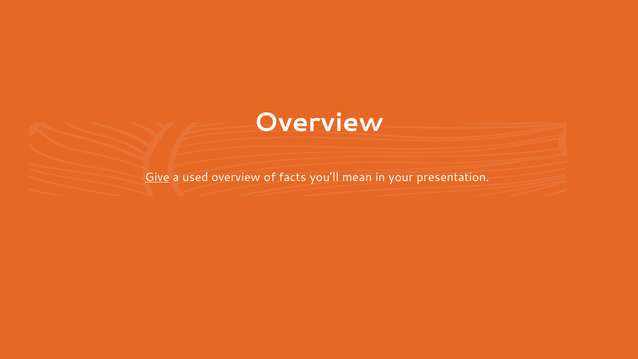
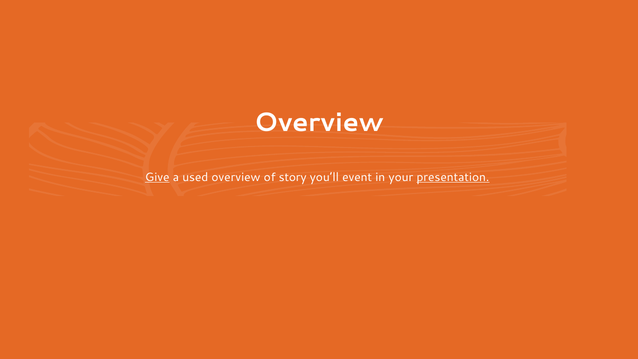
facts: facts -> story (293, 177)
mean: mean -> event (357, 177)
presentation underline: none -> present (453, 177)
